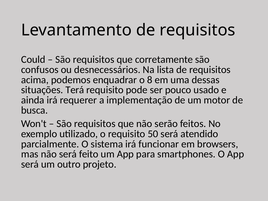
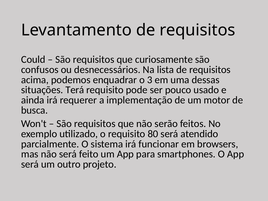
corretamente: corretamente -> curiosamente (164, 60)
8: 8 -> 3 (150, 80)
50: 50 -> 80 (153, 134)
